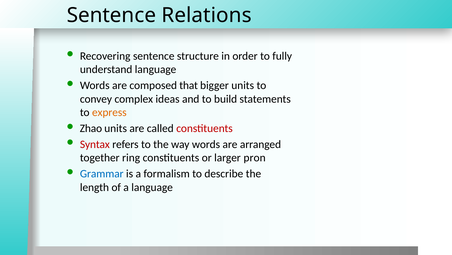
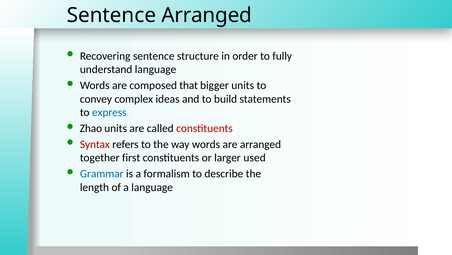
Sentence Relations: Relations -> Arranged (207, 15)
express colour: orange -> blue (109, 112)
ring: ring -> first (131, 158)
pron: pron -> used (255, 158)
